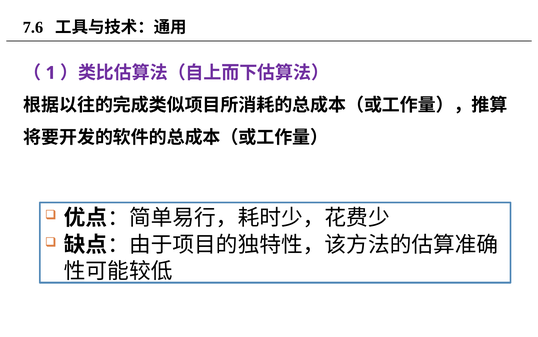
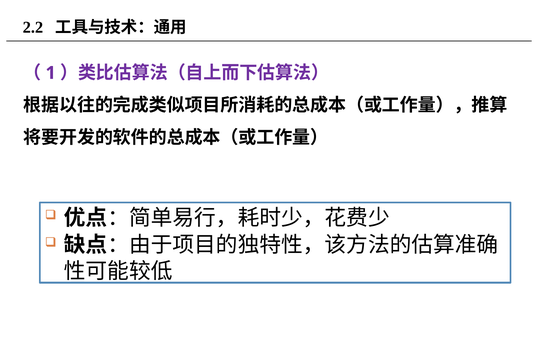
7.6: 7.6 -> 2.2 (33, 27)
